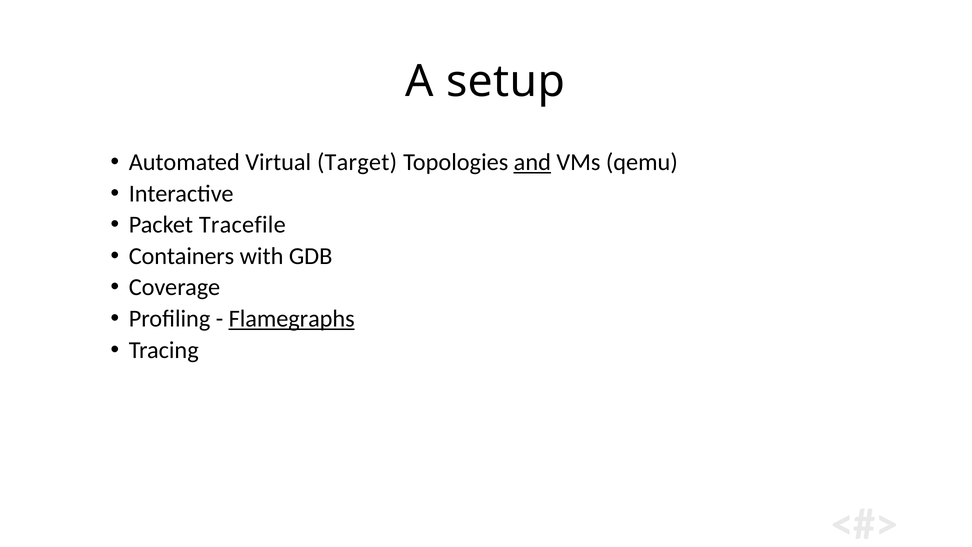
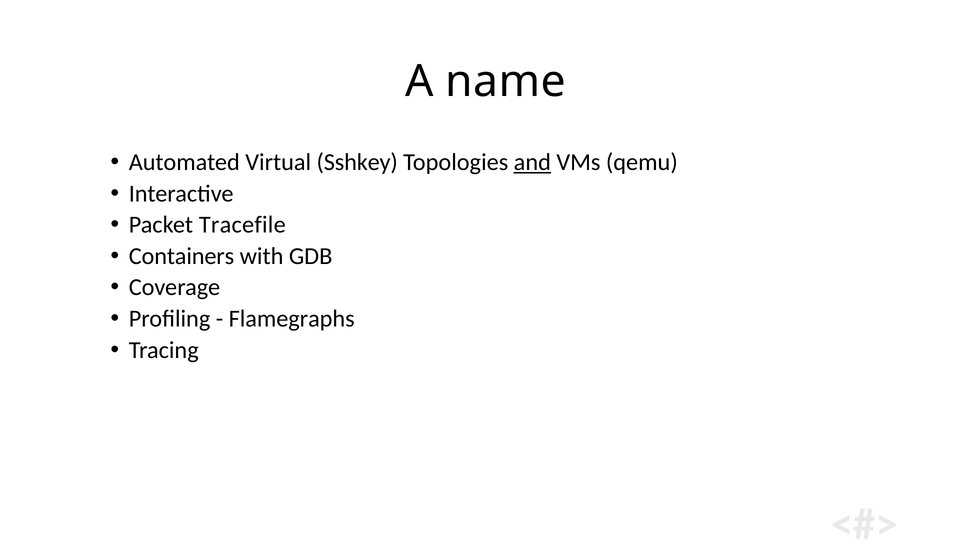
setup: setup -> name (506, 82)
Target: Target -> Sshkey (357, 162)
Flamegraphs underline: present -> none (292, 319)
